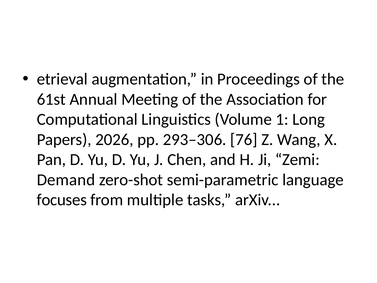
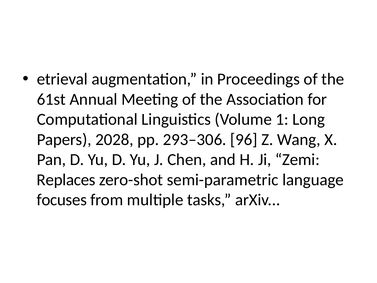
2026: 2026 -> 2028 (114, 139)
76: 76 -> 96 (244, 139)
Demand: Demand -> Replaces (66, 180)
